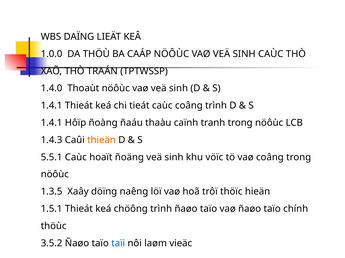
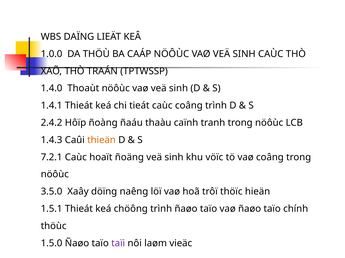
1.4.1: 1.4.1 -> 2.4.2 (52, 123)
5.5.1: 5.5.1 -> 7.2.1 (52, 158)
1.3.5: 1.3.5 -> 3.5.0 (52, 192)
3.5.2: 3.5.2 -> 1.5.0 (52, 244)
taïi colour: blue -> purple (118, 244)
